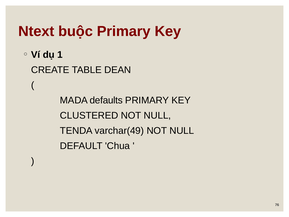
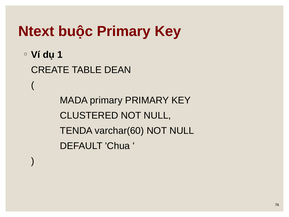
MADA defaults: defaults -> primary (106, 100)
varchar(49: varchar(49 -> varchar(60 (119, 130)
